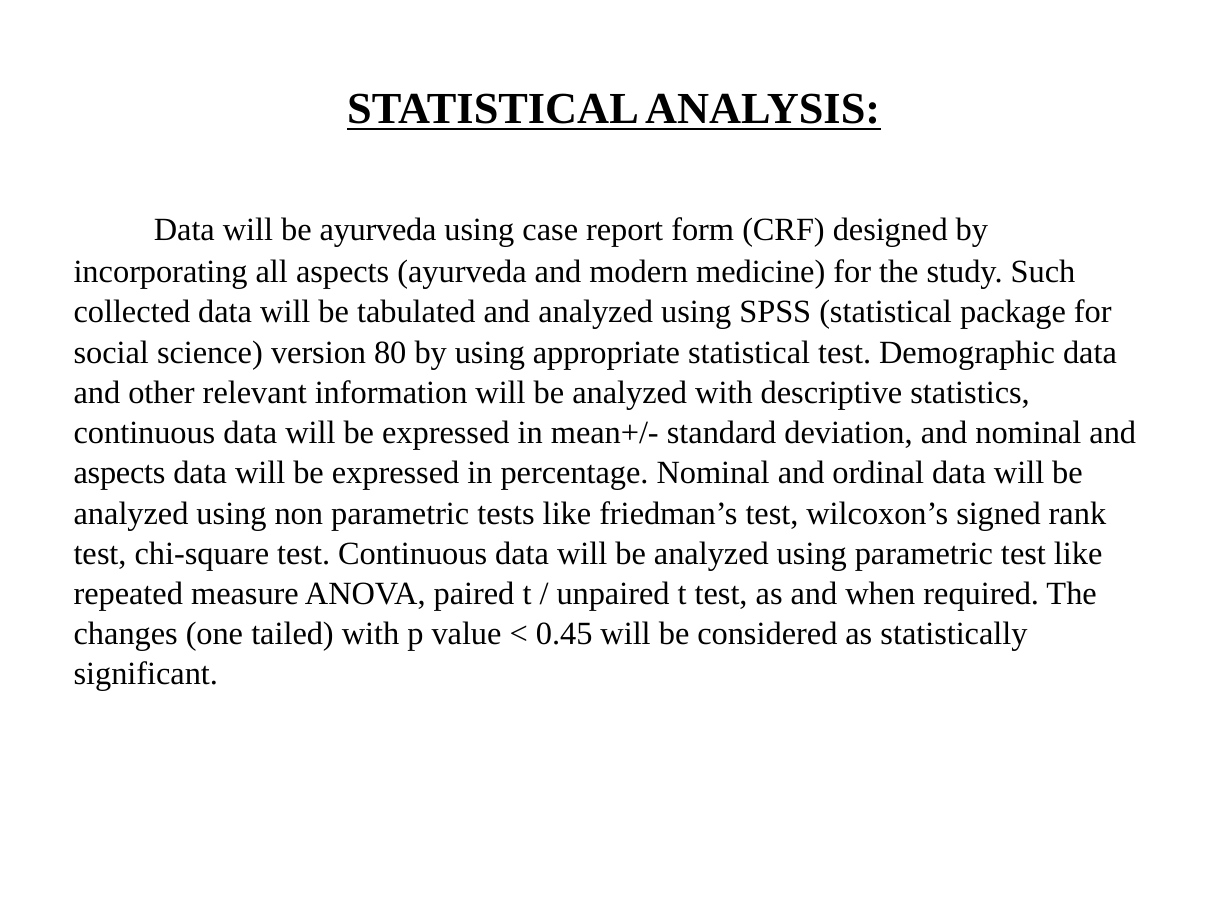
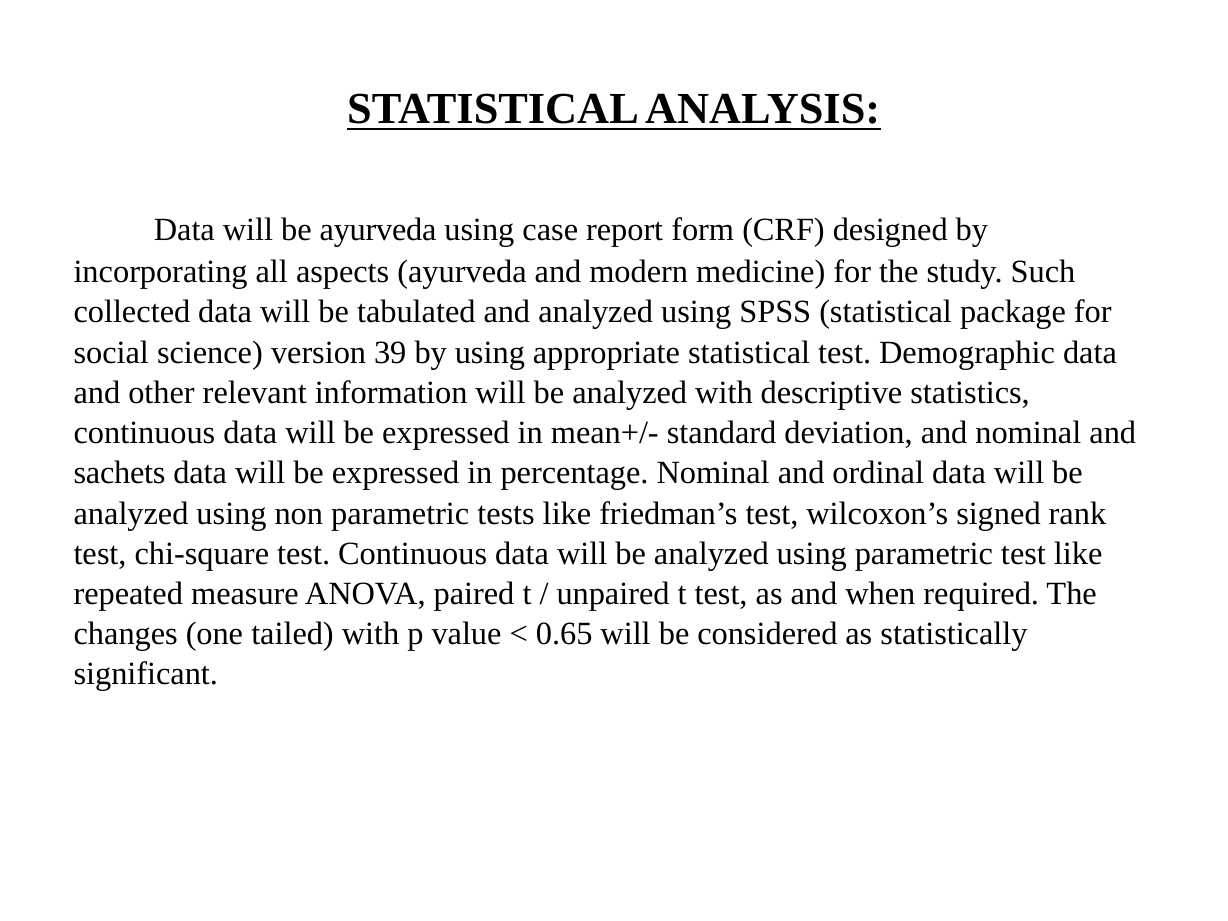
80: 80 -> 39 (390, 352)
aspects: aspects -> sachets (120, 473)
0.45: 0.45 -> 0.65 (564, 634)
